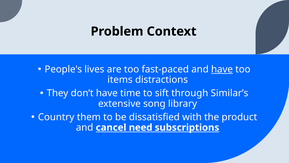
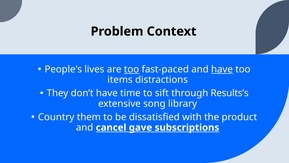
too underline: none -> present (132, 69)
Similar’s: Similar’s -> Results’s (230, 93)
need: need -> gave (140, 127)
